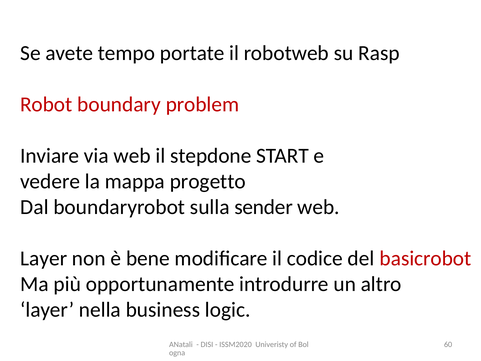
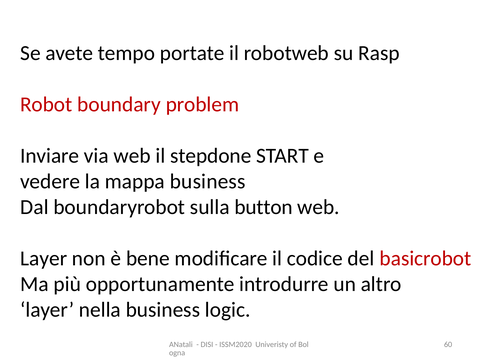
mappa progetto: progetto -> business (208, 181)
sender: sender -> button (264, 207)
